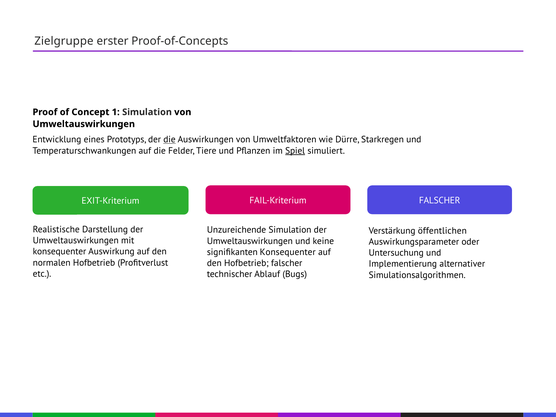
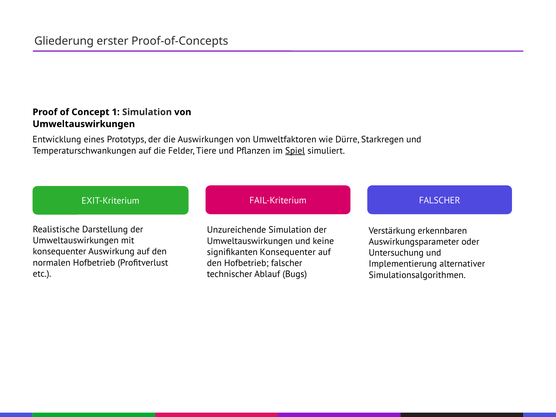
Zielgruppe: Zielgruppe -> Gliederung (64, 41)
die underline: present -> none (169, 140)
öffentlichen: öffentlichen -> erkennbaren (442, 231)
